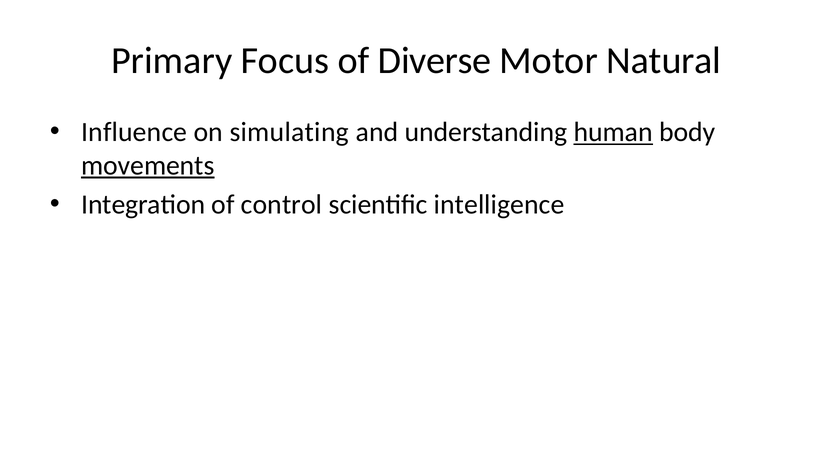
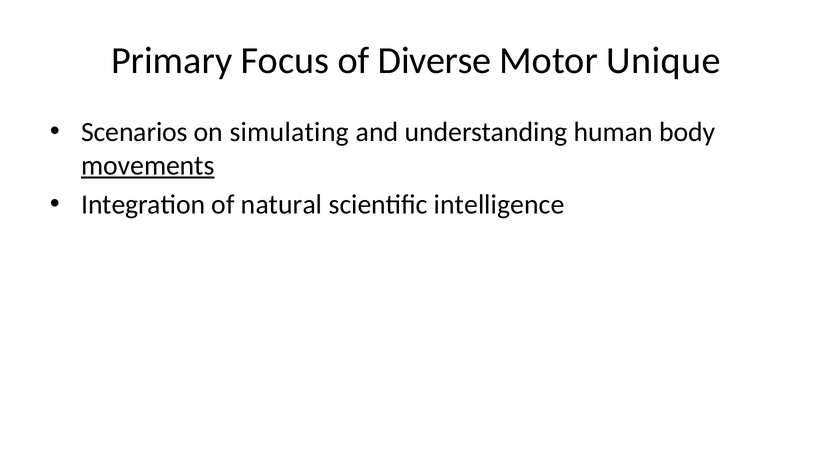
Natural: Natural -> Unique (664, 60)
Influence: Influence -> Scenarios (134, 132)
human underline: present -> none (613, 132)
control: control -> natural (282, 204)
